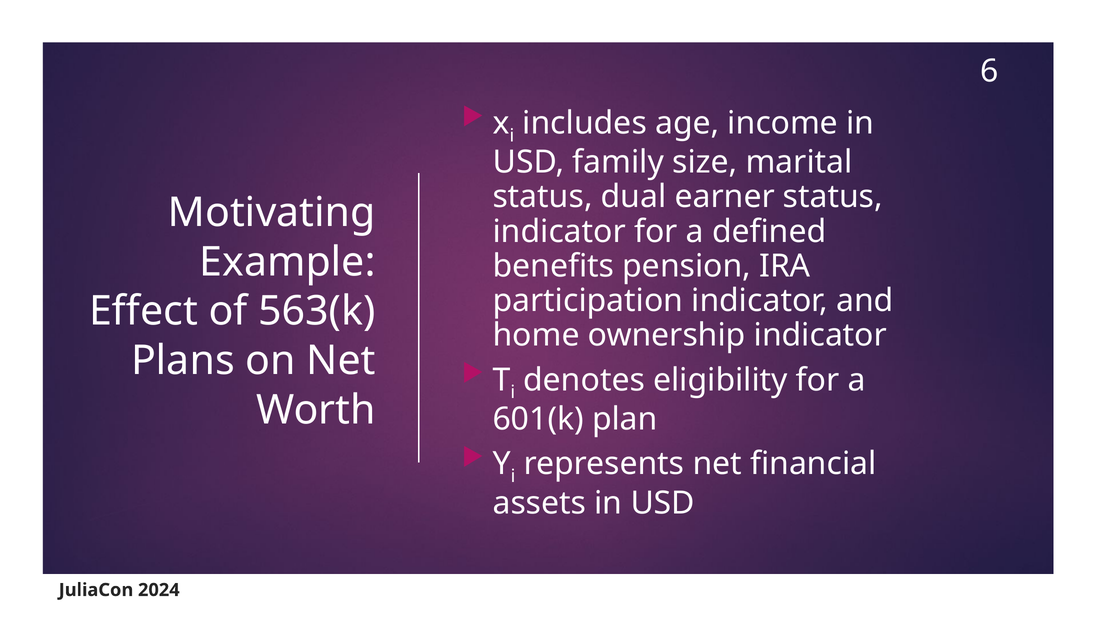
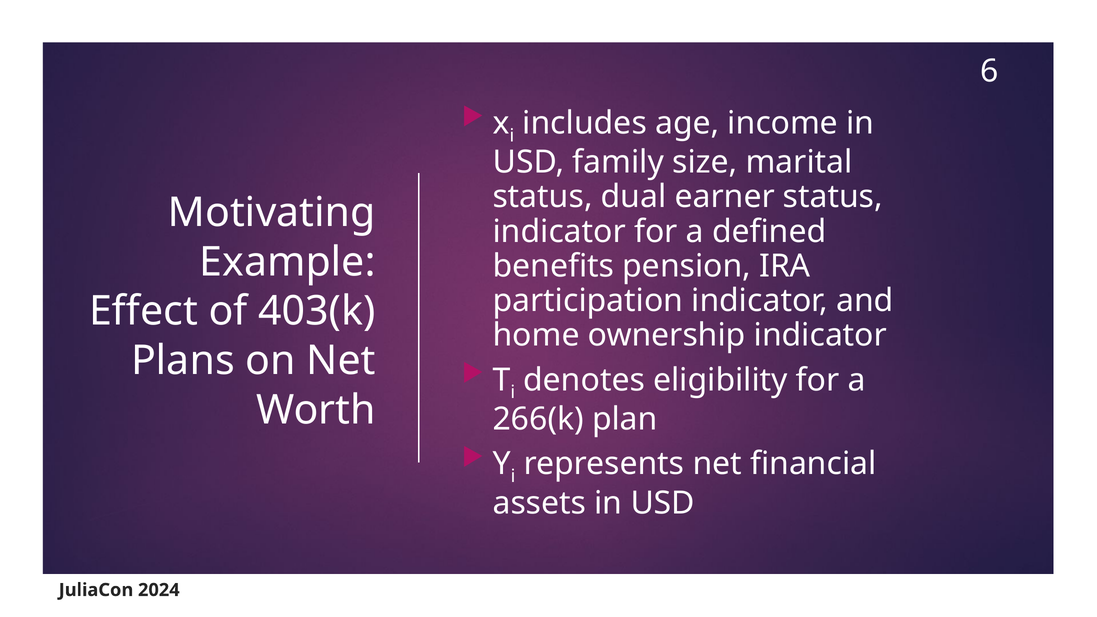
563(k: 563(k -> 403(k (317, 311)
601(k: 601(k -> 266(k (538, 419)
